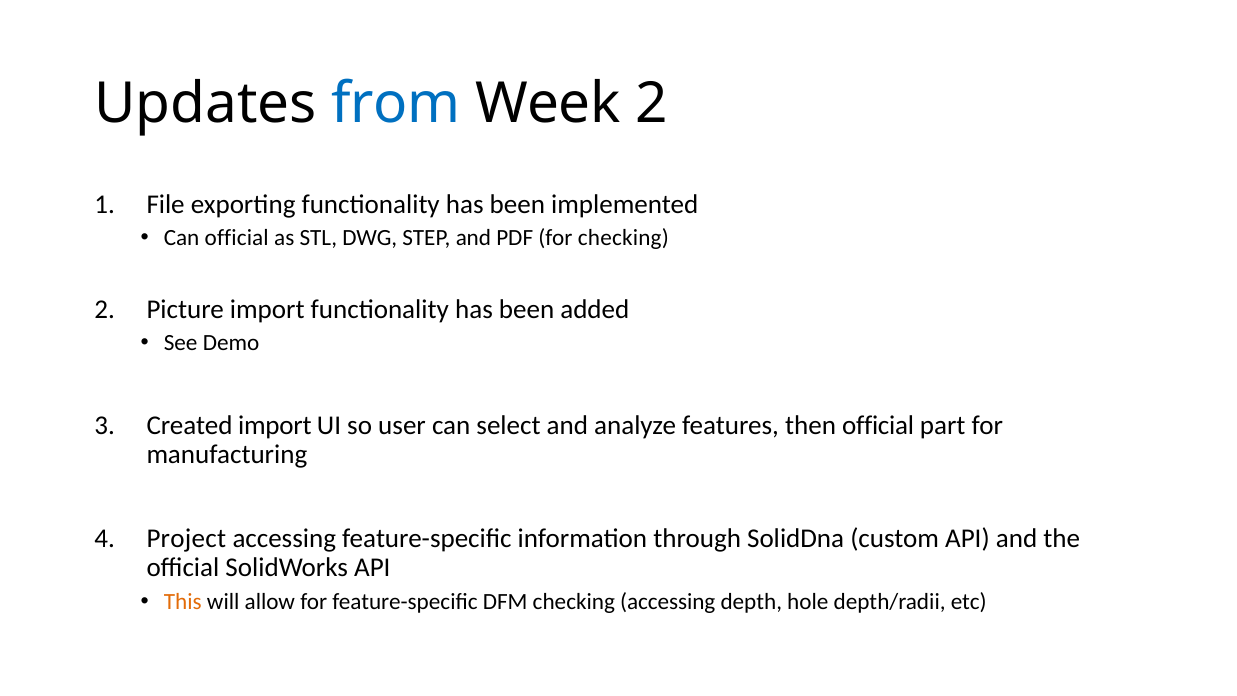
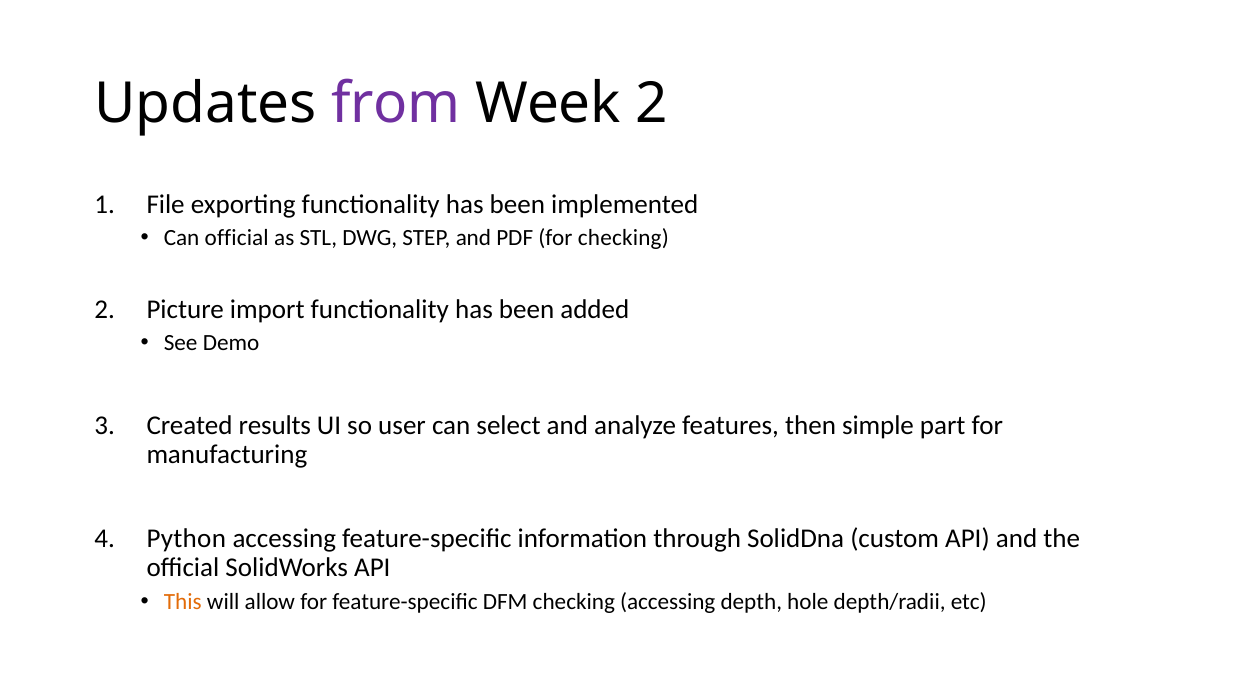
from colour: blue -> purple (396, 104)
Created import: import -> results (275, 425)
then official: official -> simple (878, 425)
Project: Project -> Python (186, 539)
